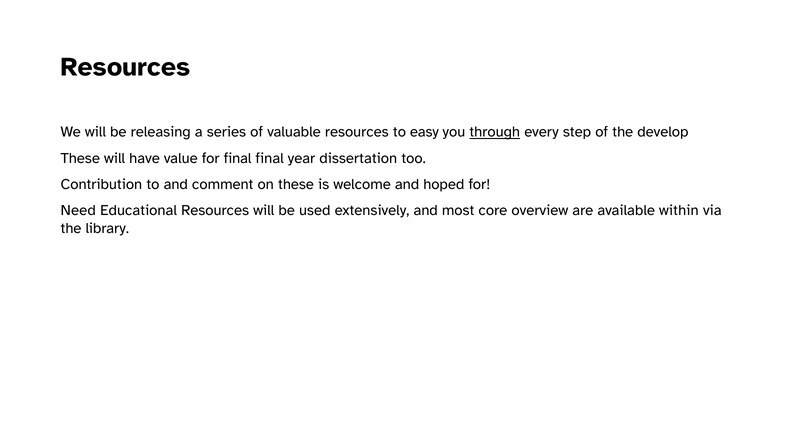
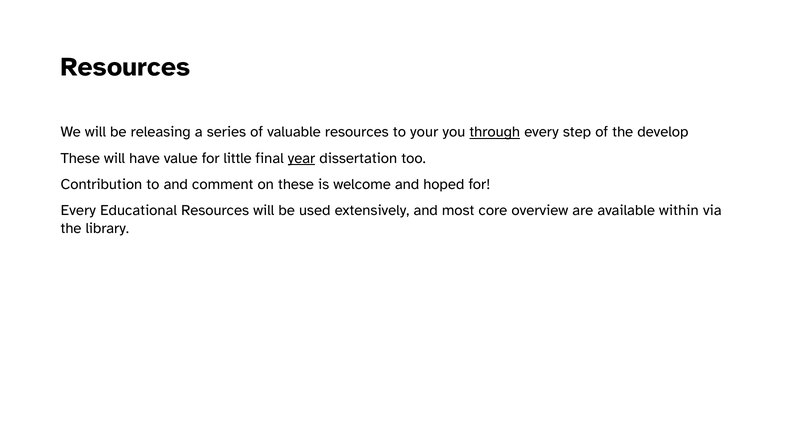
easy: easy -> your (424, 132)
for final: final -> little (238, 158)
year underline: none -> present (302, 158)
Need: Need -> Every (78, 211)
